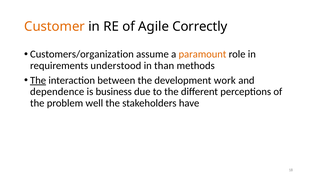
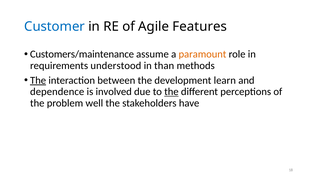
Customer colour: orange -> blue (55, 27)
Correctly: Correctly -> Features (200, 27)
Customers/organization: Customers/organization -> Customers/maintenance (82, 54)
work: work -> learn (225, 80)
business: business -> involved (114, 92)
the underline: none -> present (171, 92)
